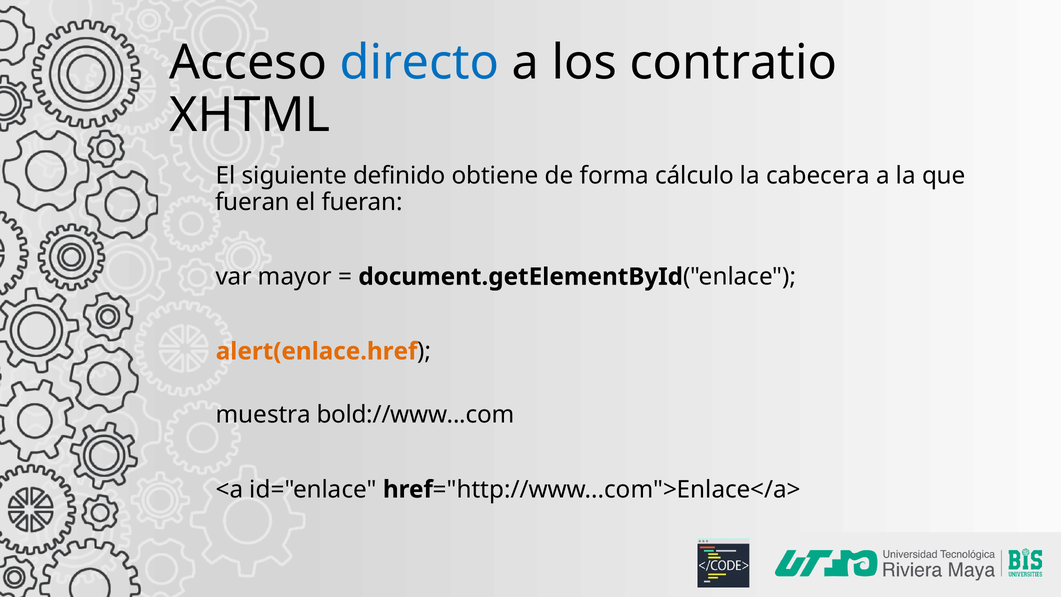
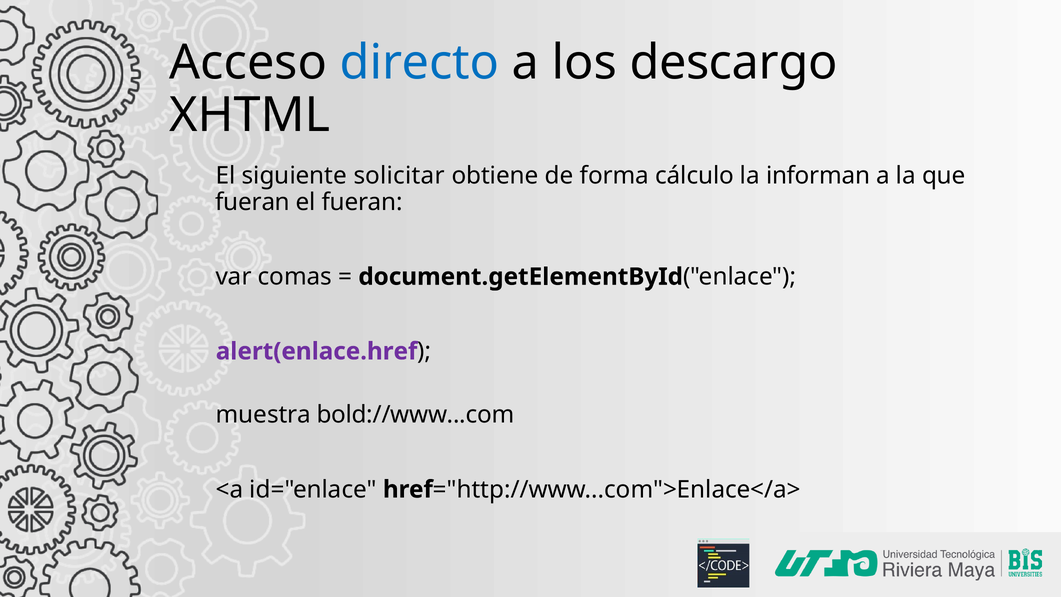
contratio: contratio -> descargo (733, 63)
definido: definido -> solicitar (399, 176)
cabecera: cabecera -> informan (818, 176)
mayor: mayor -> comas (295, 277)
alert(enlace.href colour: orange -> purple (317, 351)
